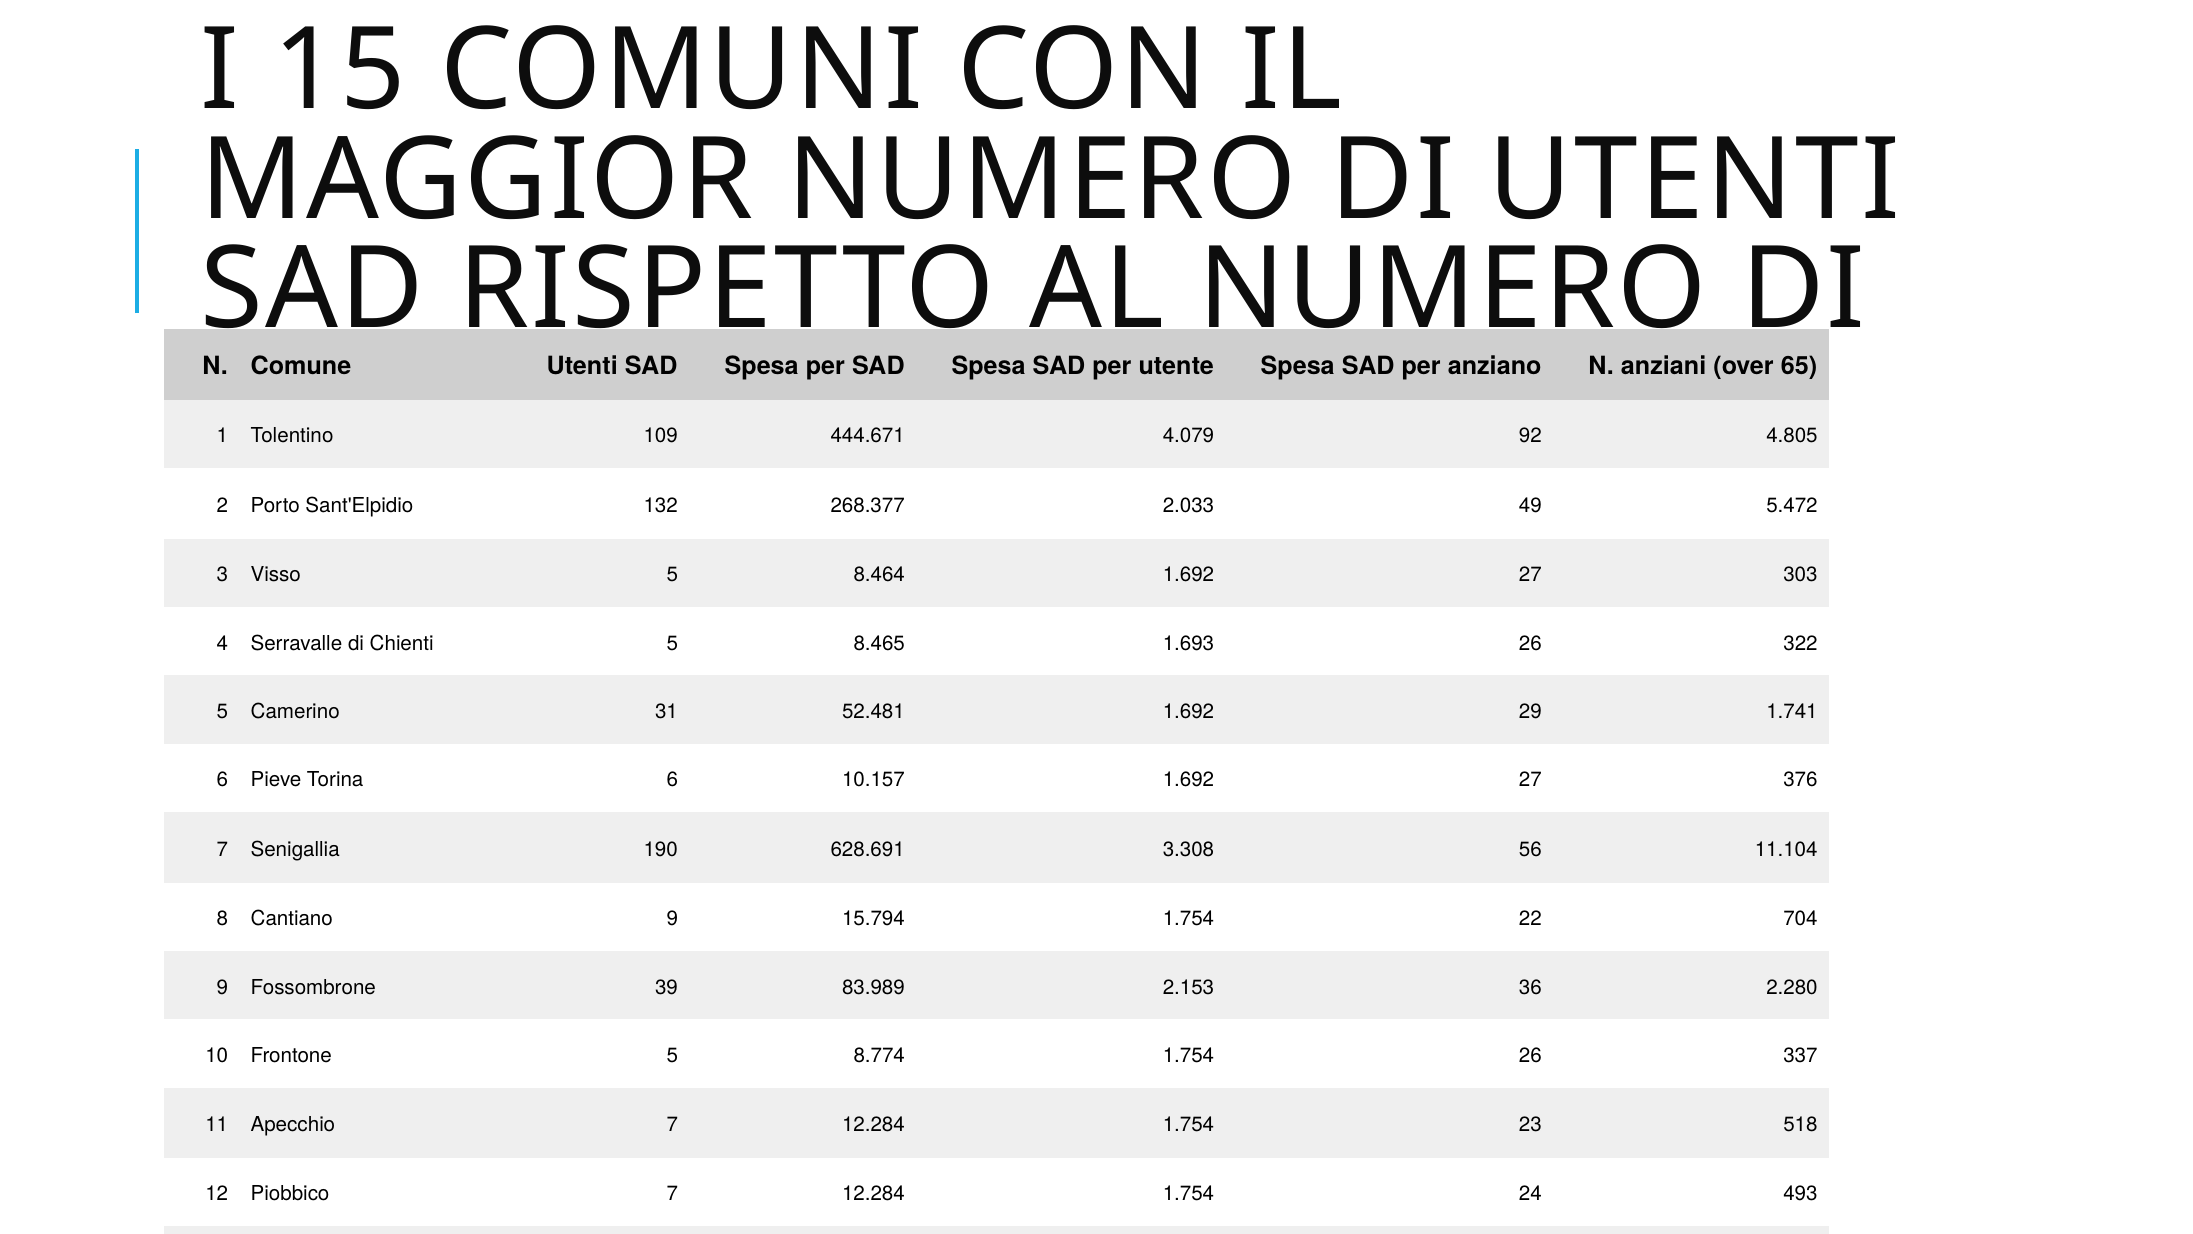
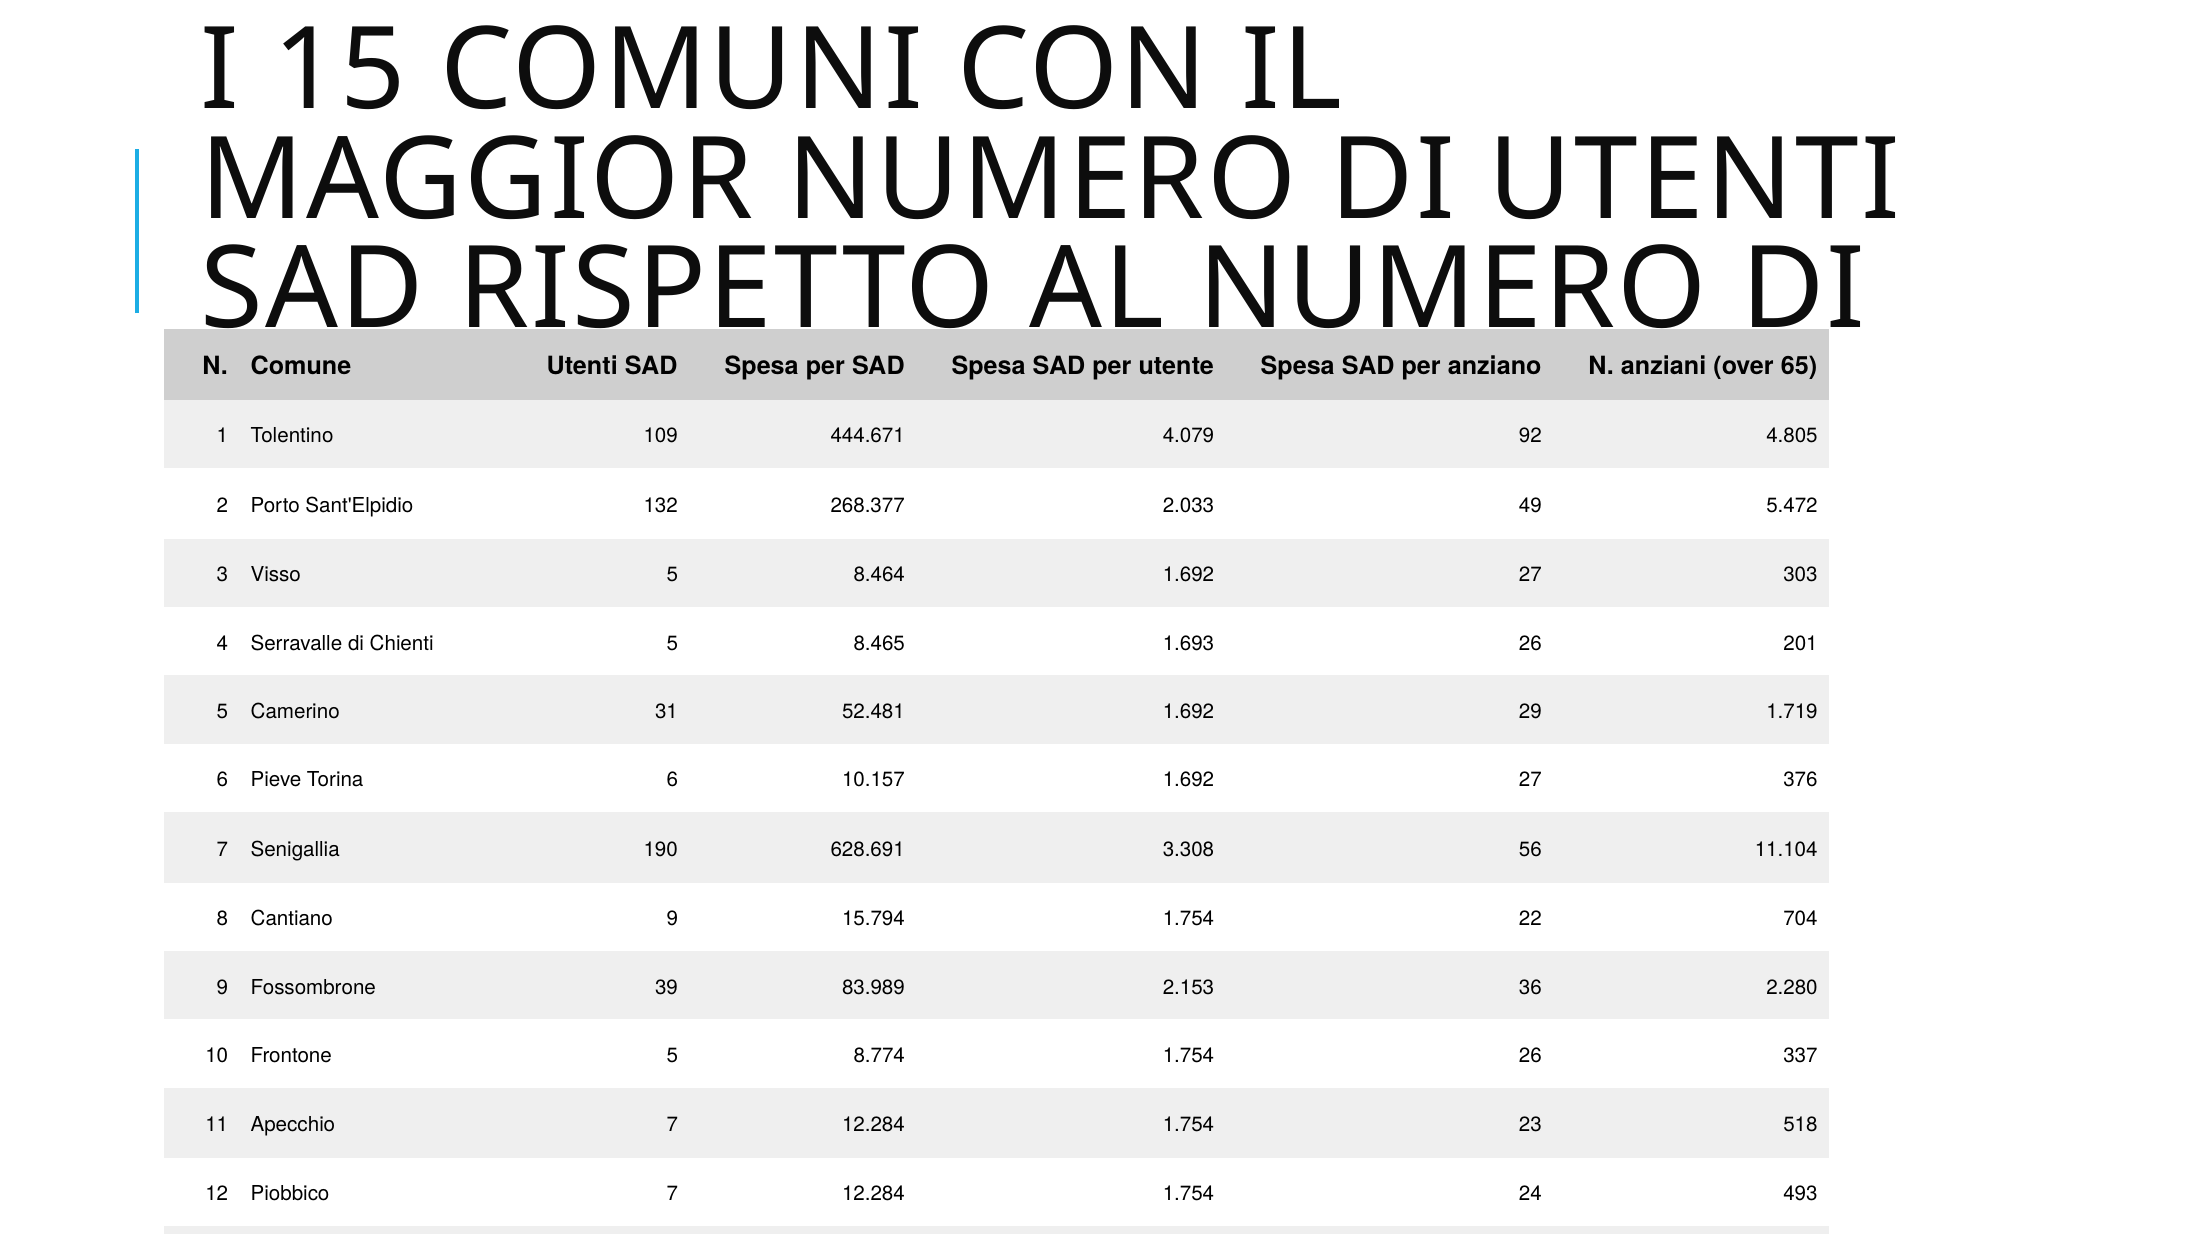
322: 322 -> 201 (1800, 643)
1.741: 1.741 -> 1.719 (1792, 711)
